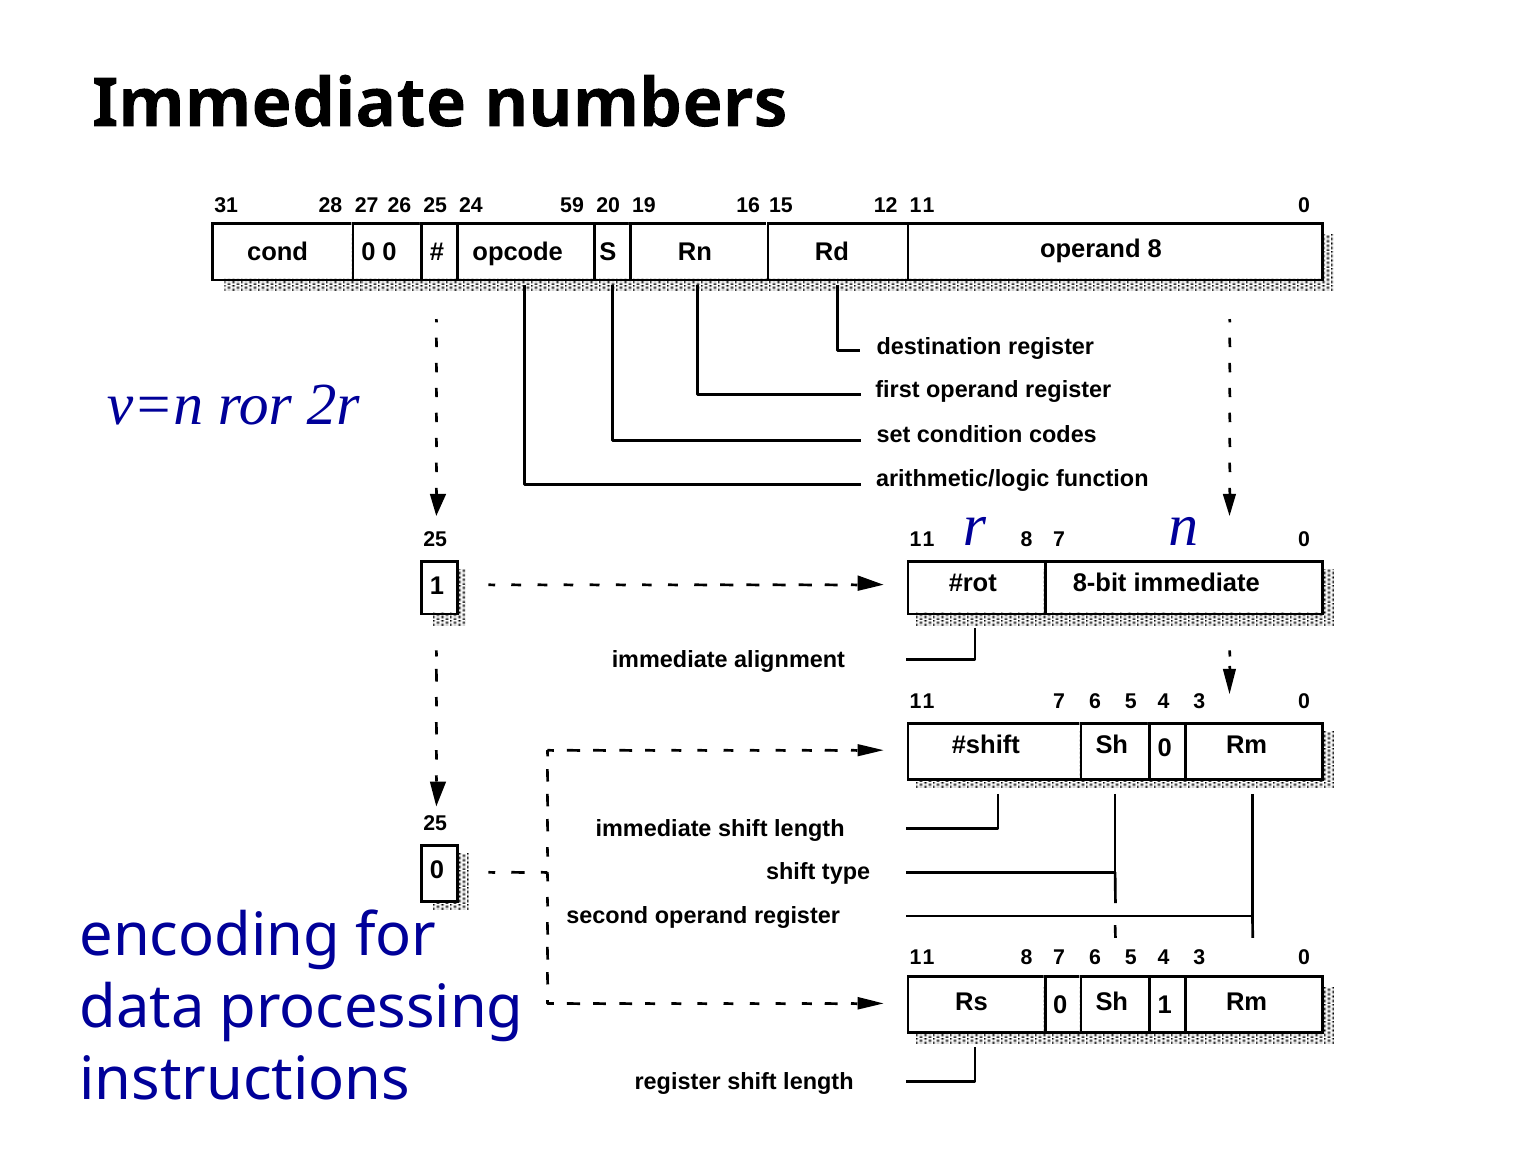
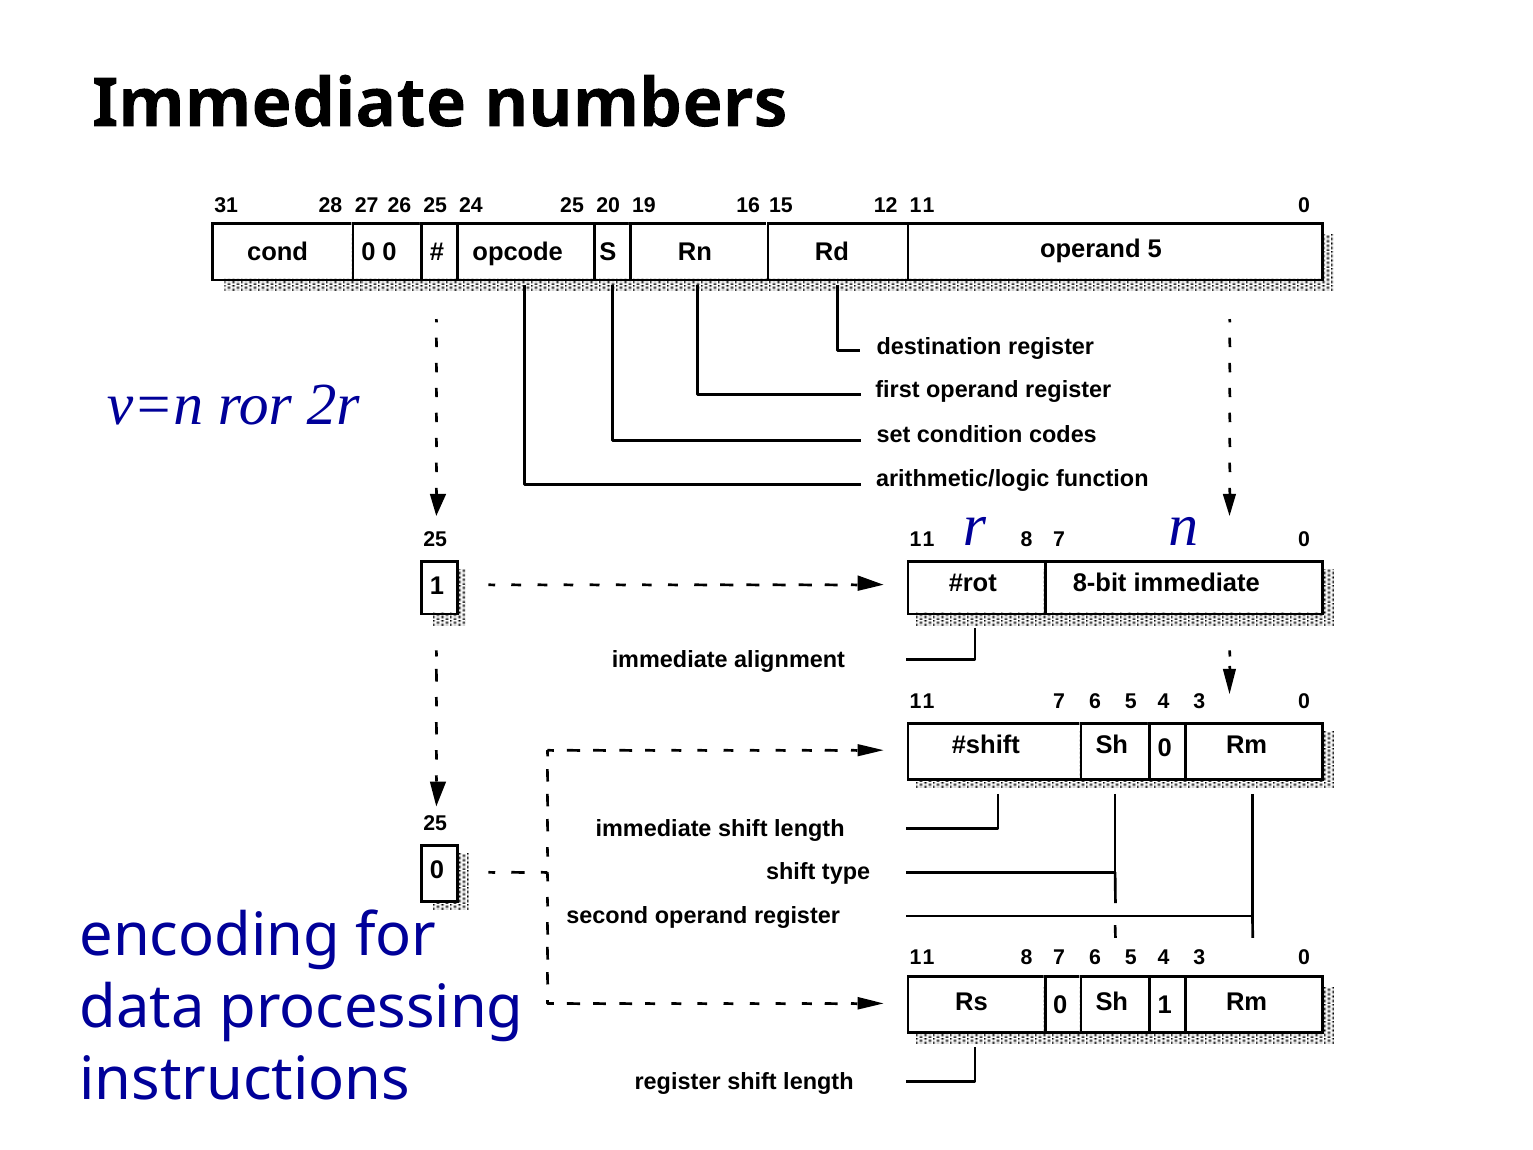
24 59: 59 -> 25 (572, 205)
operand 8: 8 -> 5 (1155, 249)
